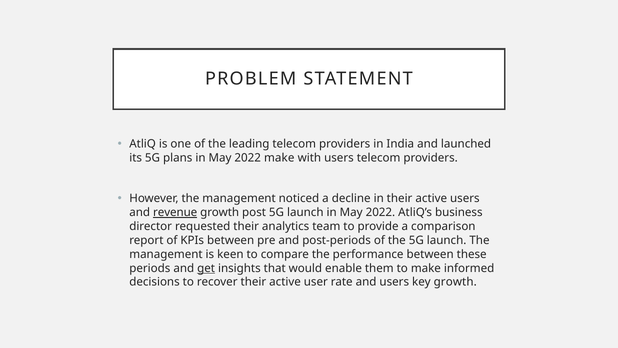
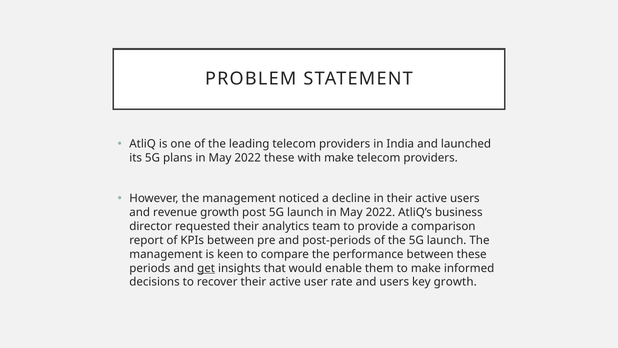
2022 make: make -> these (279, 158)
with users: users -> make (339, 158)
revenue underline: present -> none (175, 212)
